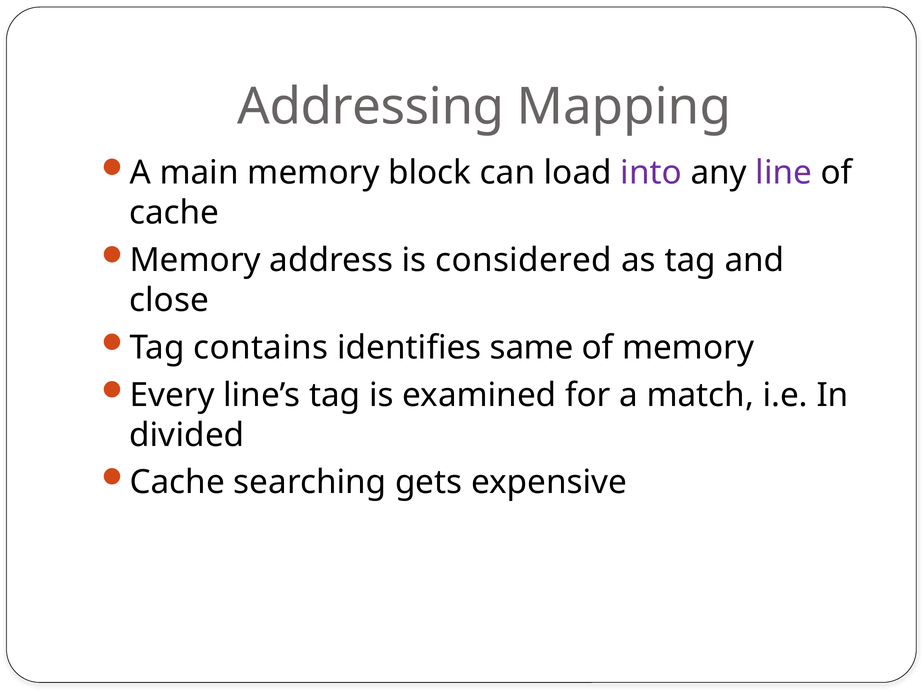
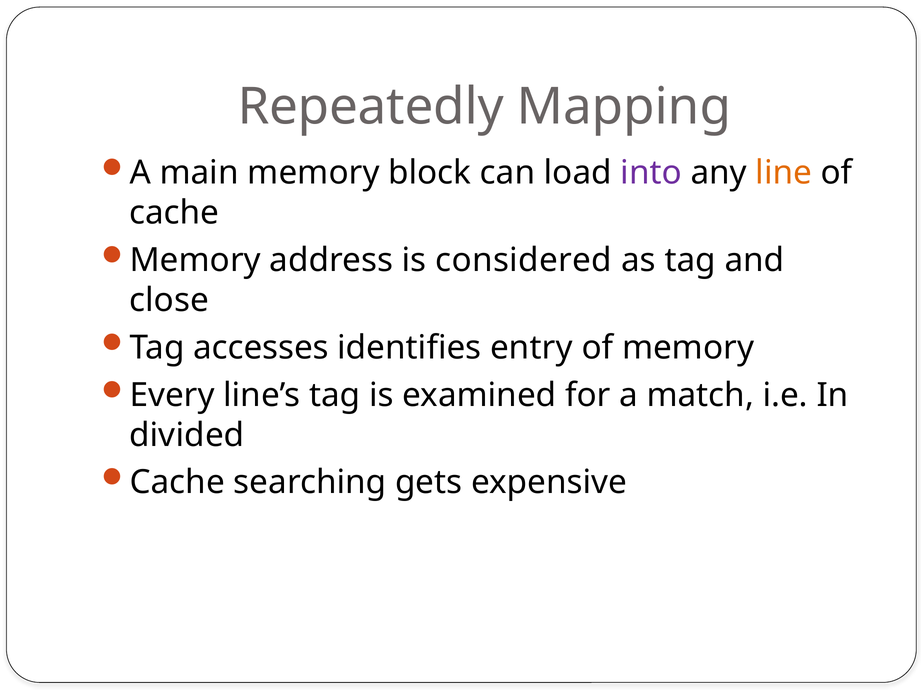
Addressing: Addressing -> Repeatedly (371, 107)
line colour: purple -> orange (784, 173)
contains: contains -> accesses (261, 348)
same: same -> entry (531, 348)
